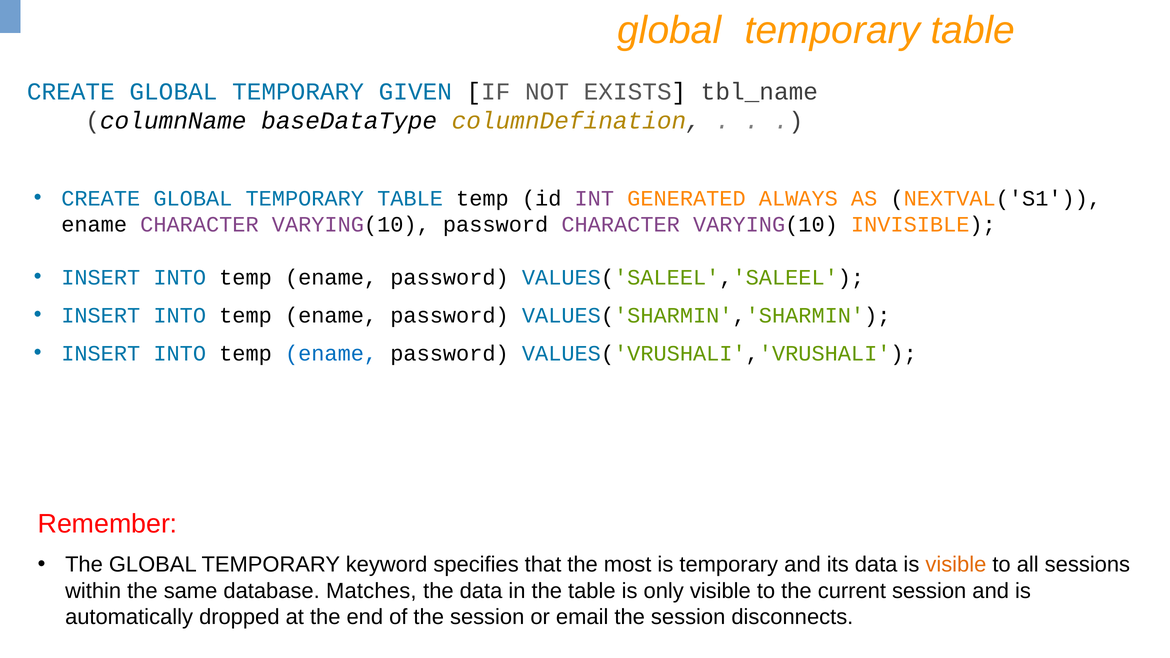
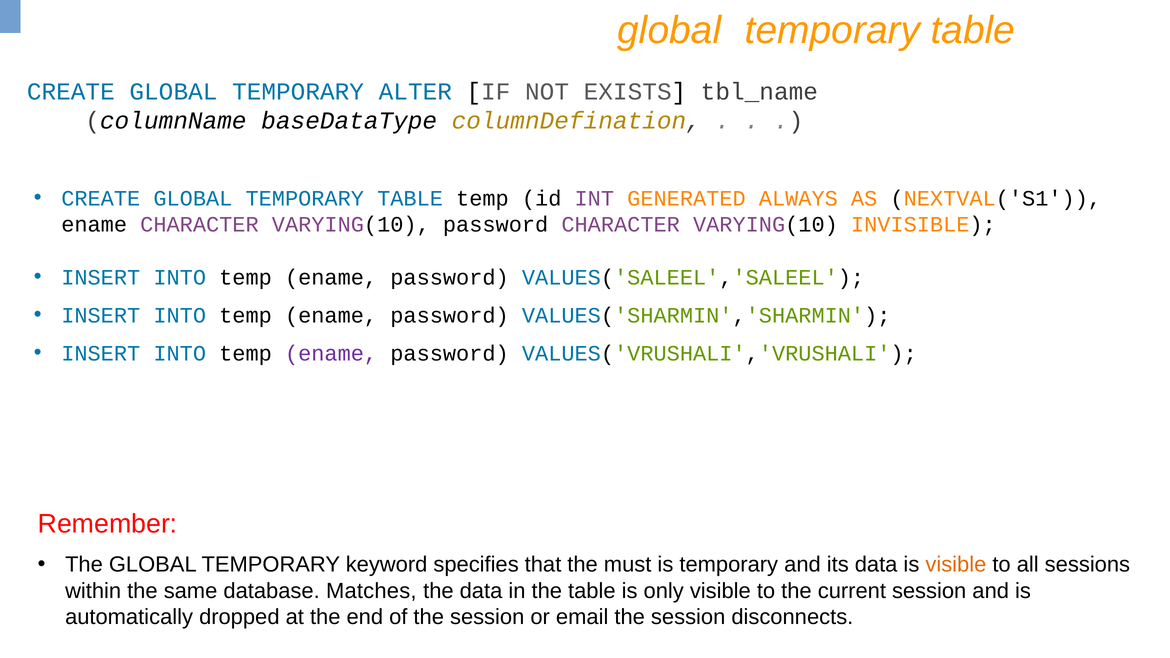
GIVEN: GIVEN -> ALTER (415, 92)
ename colour: blue -> purple (331, 353)
most: most -> must (628, 565)
